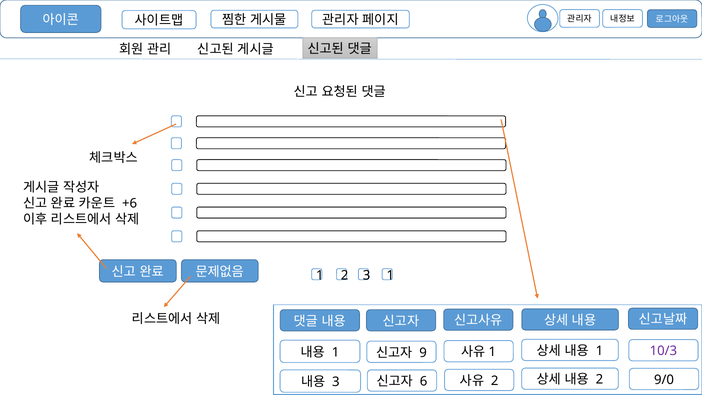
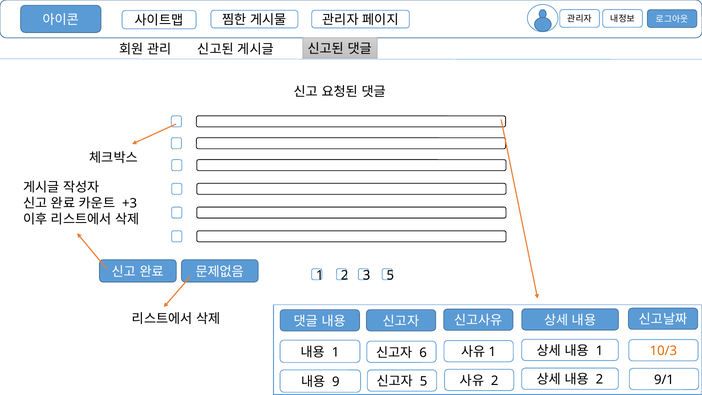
+6: +6 -> +3 (130, 203)
2 1: 1 -> 5 (390, 275)
9: 9 -> 6 (423, 353)
10/3 colour: purple -> orange (663, 351)
3: 3 -> 9 (336, 382)
6: 6 -> 5 (424, 381)
9/0: 9/0 -> 9/1 (664, 380)
